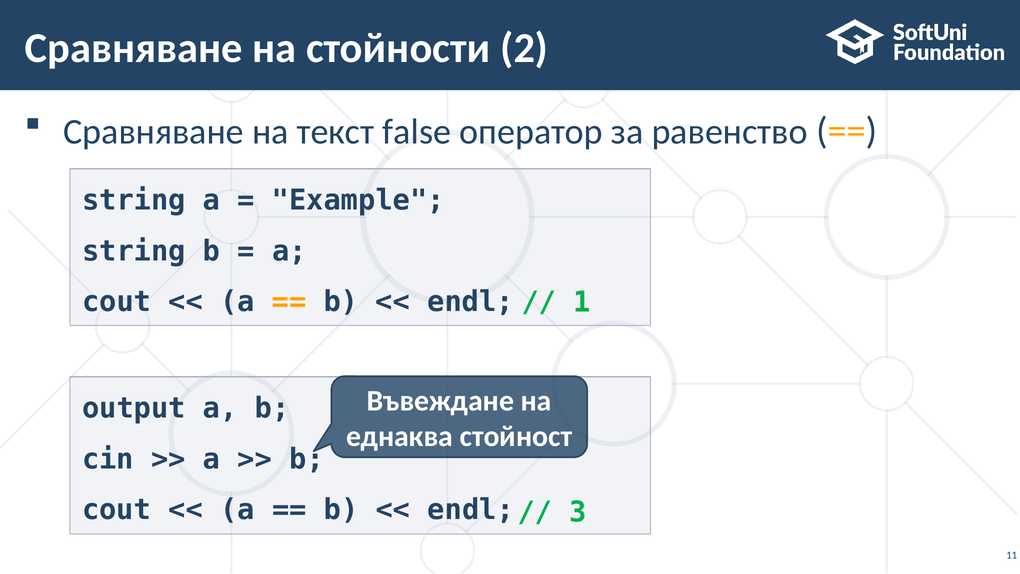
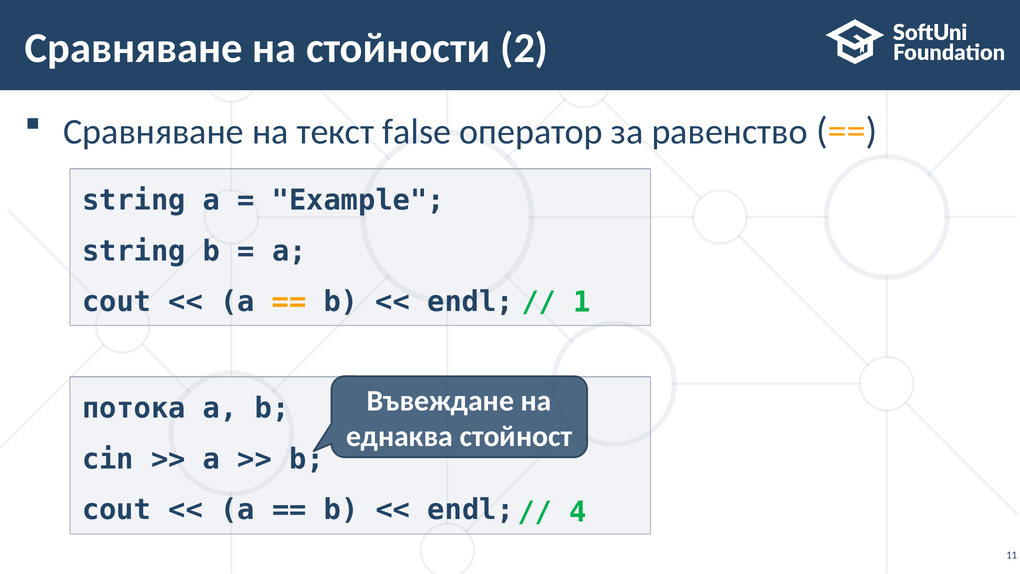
output: output -> потока (134, 408)
3: 3 -> 4 (578, 512)
